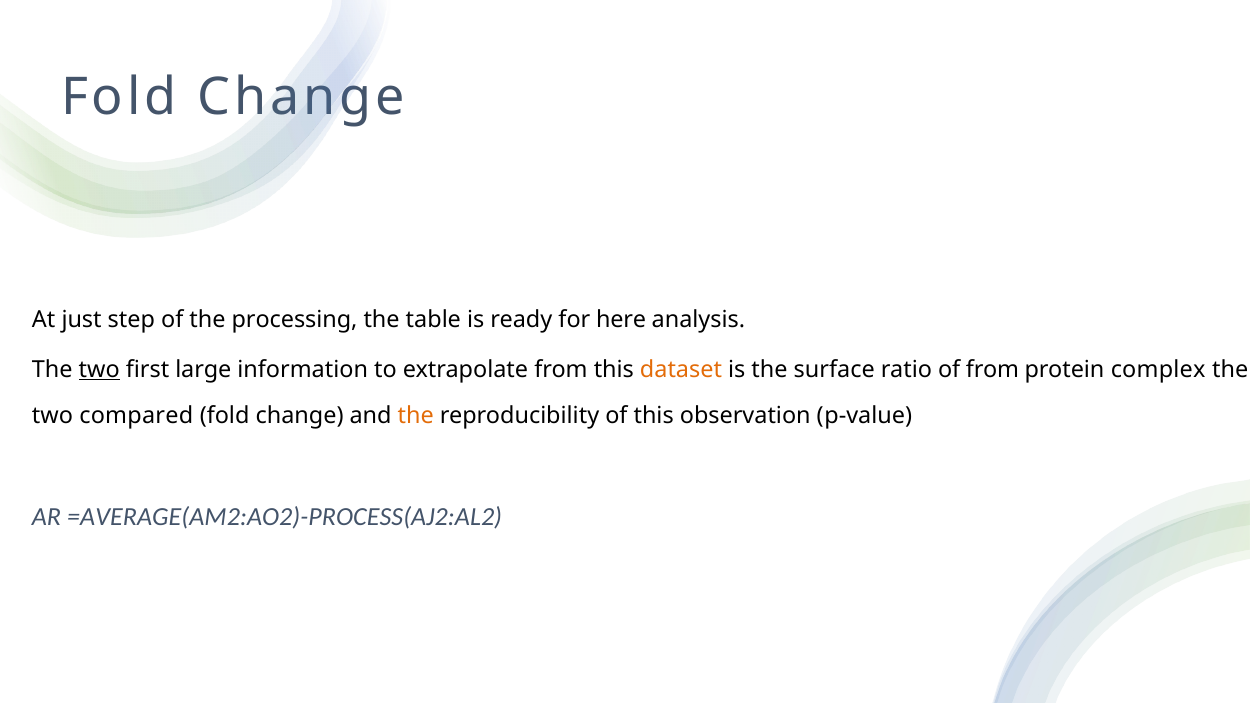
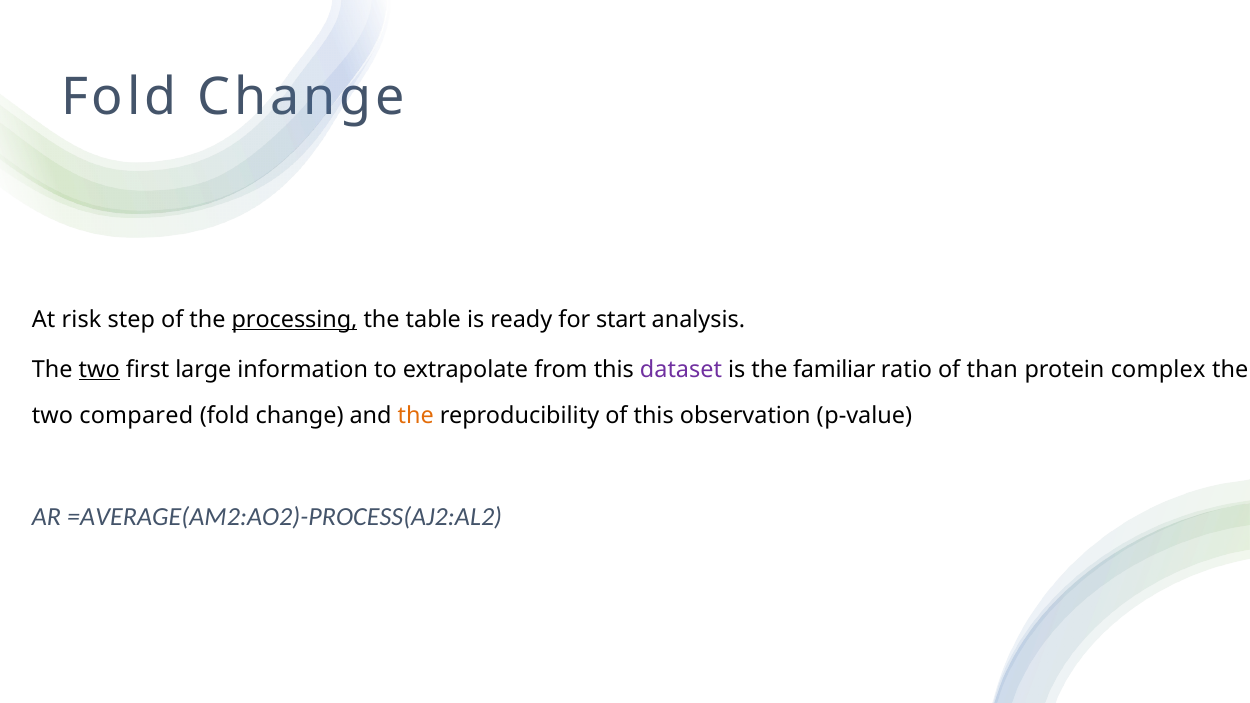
just: just -> risk (81, 320)
processing underline: none -> present (295, 320)
here: here -> start (621, 320)
dataset colour: orange -> purple (681, 370)
surface: surface -> familiar (834, 370)
of from: from -> than (992, 370)
